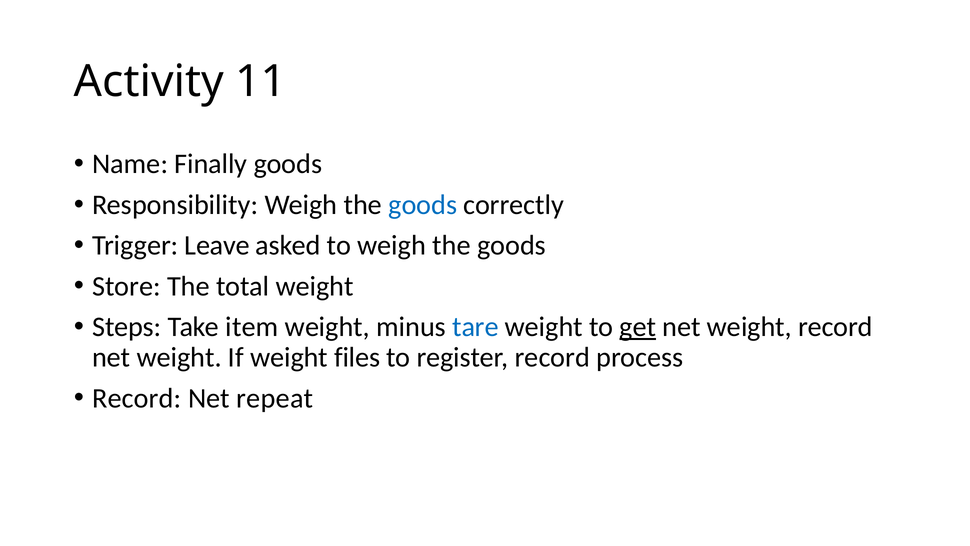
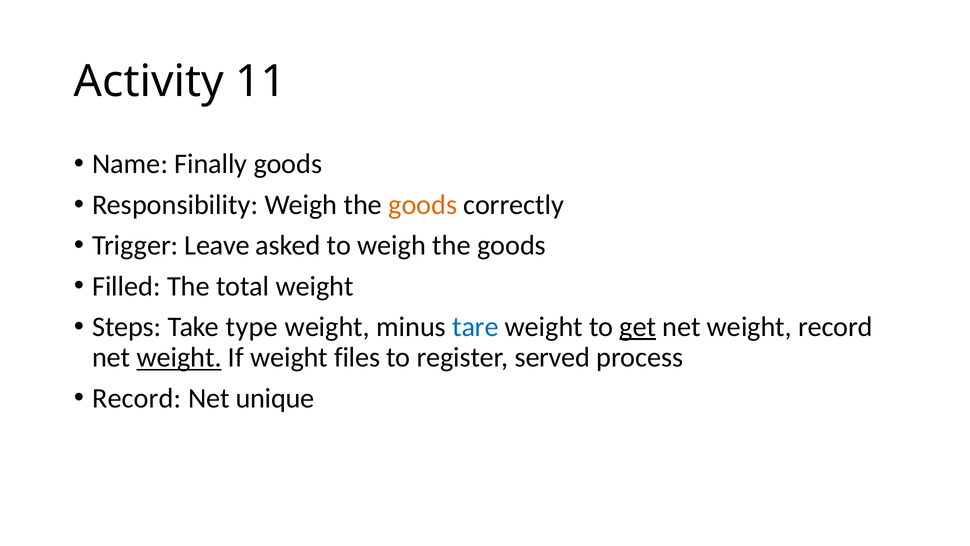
goods colour: blue -> orange (423, 205)
Store: Store -> Filled (126, 286)
item: item -> type (252, 327)
weight underline: none -> present (179, 357)
register record: record -> served (552, 357)
repeat: repeat -> unique (275, 398)
